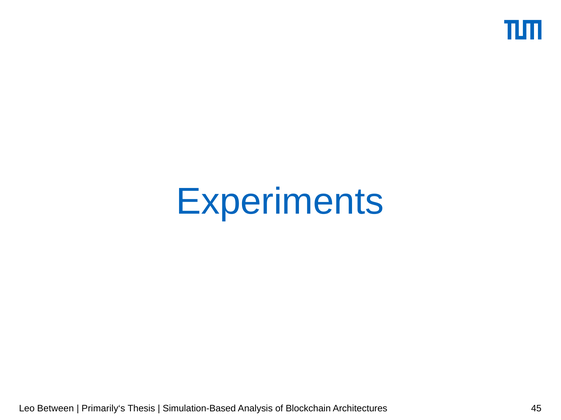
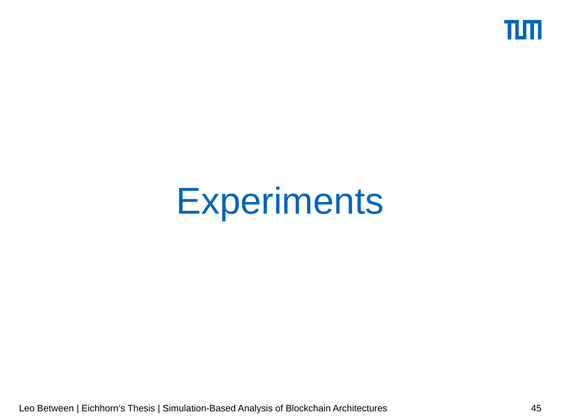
Primarily‘s: Primarily‘s -> Eichhorn‘s (103, 409)
